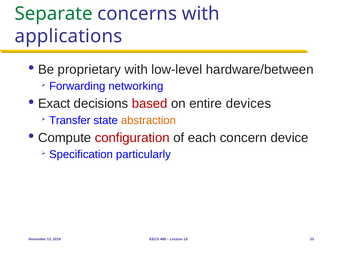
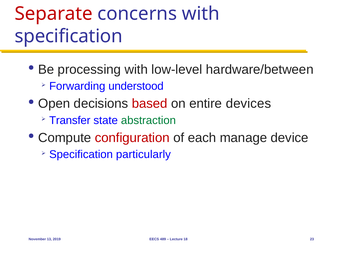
Separate colour: green -> red (54, 14)
applications: applications -> specification (69, 36)
proprietary: proprietary -> processing (89, 69)
networking: networking -> understood (136, 86)
Exact: Exact -> Open (54, 104)
abstraction colour: orange -> green (148, 120)
concern: concern -> manage (243, 138)
